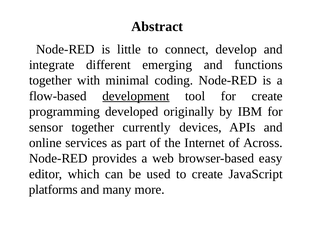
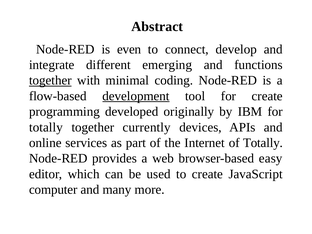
little: little -> even (129, 49)
together underline: none -> present (50, 80)
sensor: sensor -> totally (46, 127)
of Across: Across -> Totally (263, 143)
platforms: platforms -> computer (53, 190)
